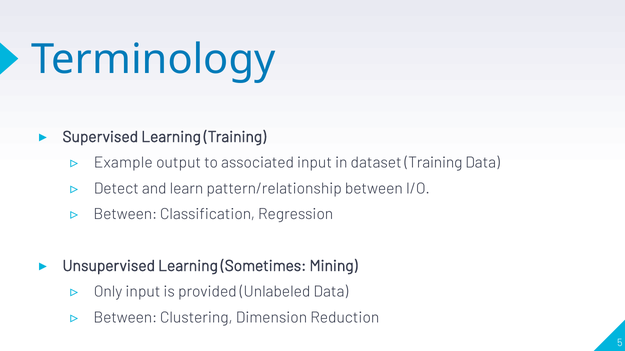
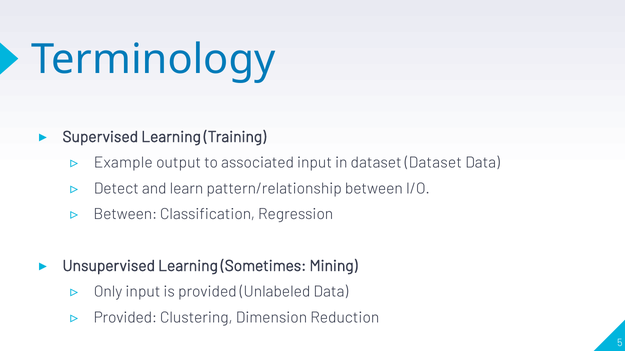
dataset Training: Training -> Dataset (433, 163)
Between: Between -> Provided (125, 318)
